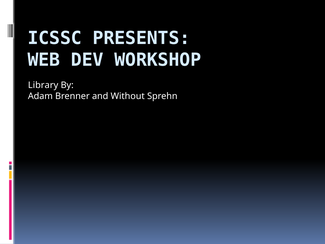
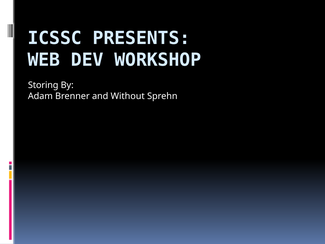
Library: Library -> Storing (43, 85)
